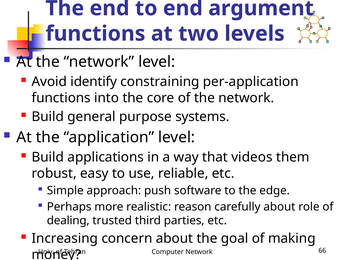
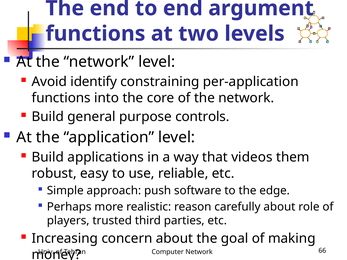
systems: systems -> controls (202, 117)
dealing: dealing -> players (68, 221)
